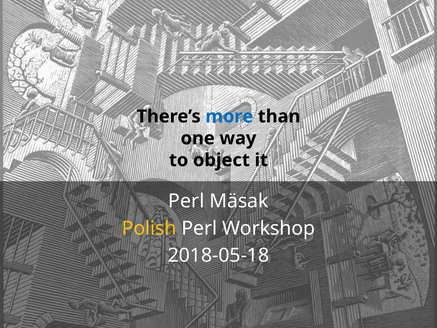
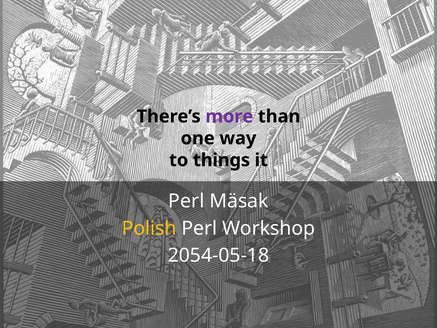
more colour: blue -> purple (229, 116)
object: object -> things (222, 160)
2018-05-18: 2018-05-18 -> 2054-05-18 (218, 255)
